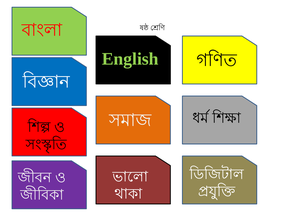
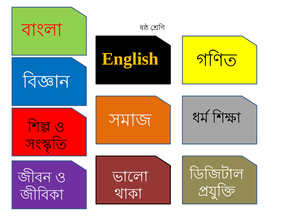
English colour: light green -> yellow (130, 59)
